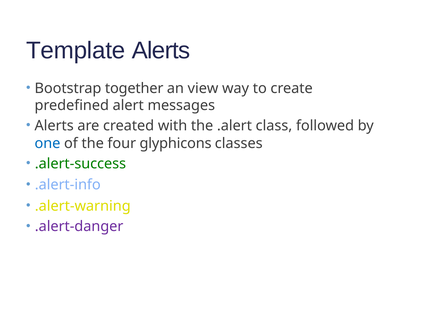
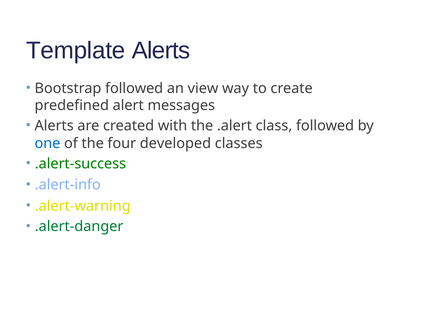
Bootstrap together: together -> followed (134, 88)
glyphicons: glyphicons -> developed (175, 143)
.alert-danger colour: purple -> green (79, 227)
